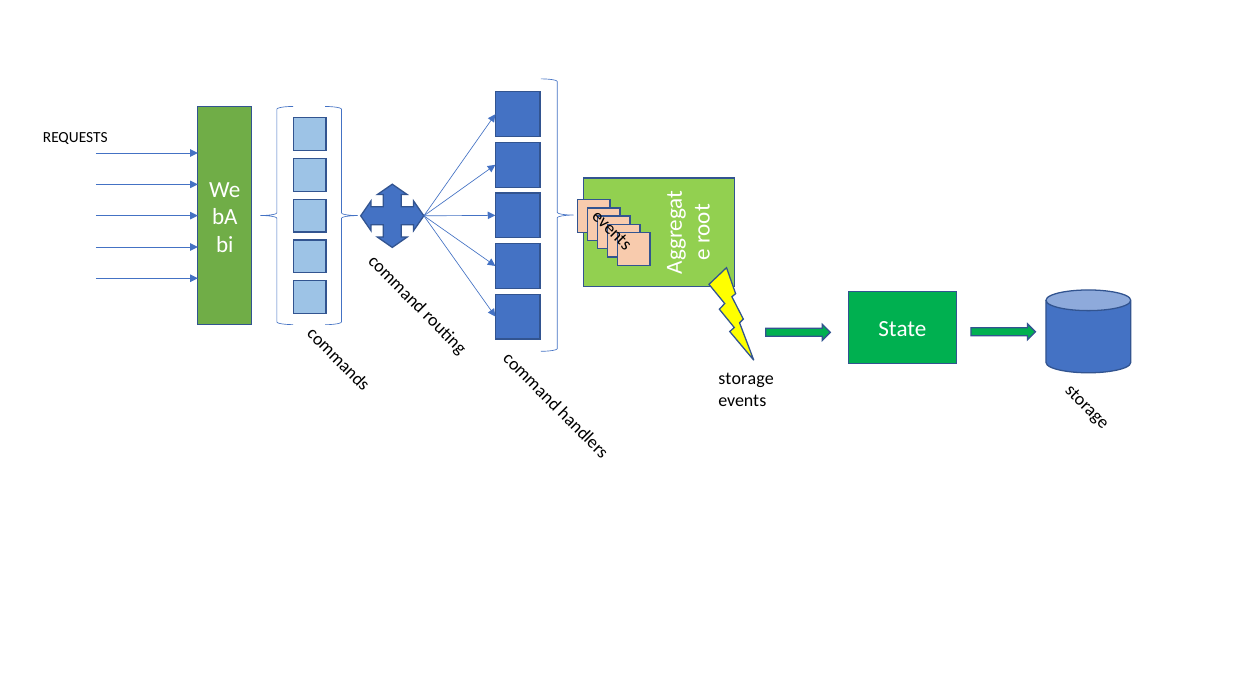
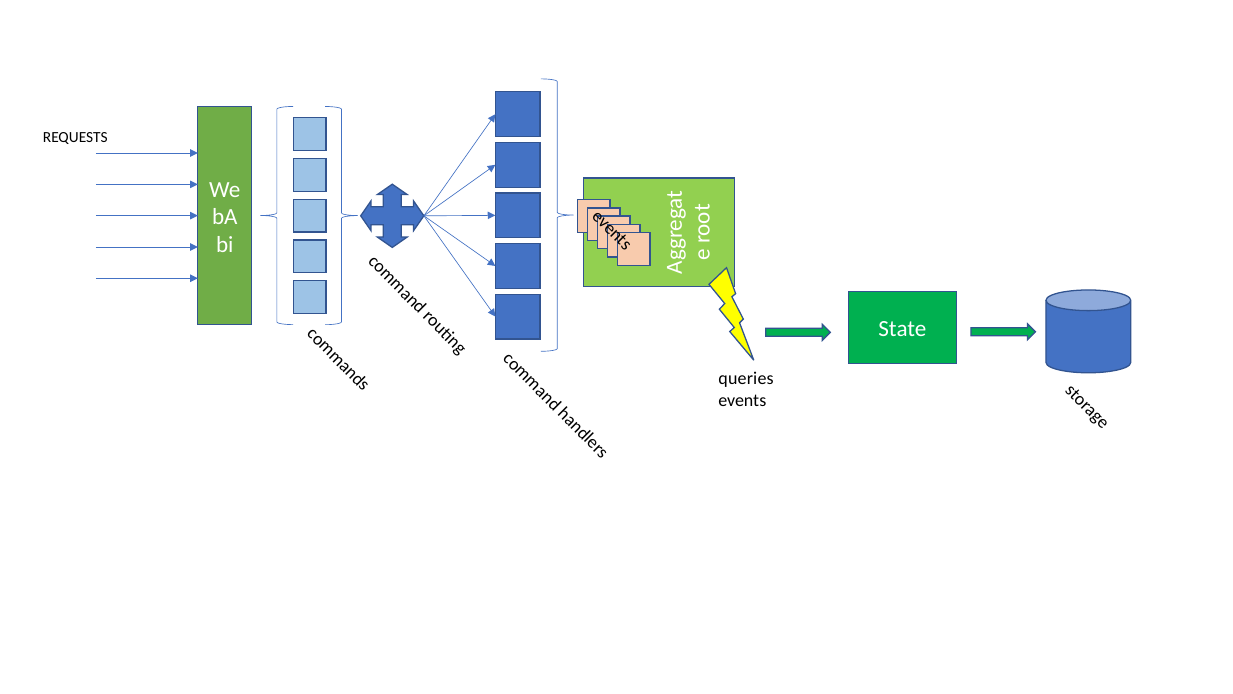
storage: storage -> queries (746, 378)
